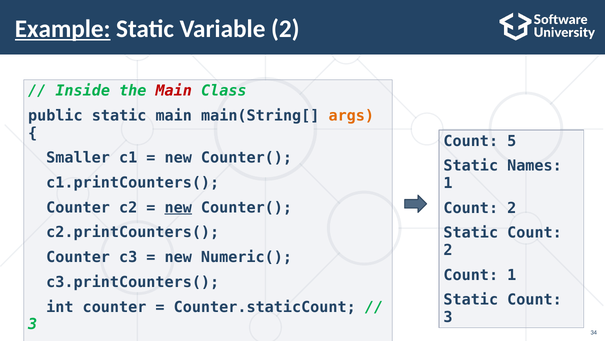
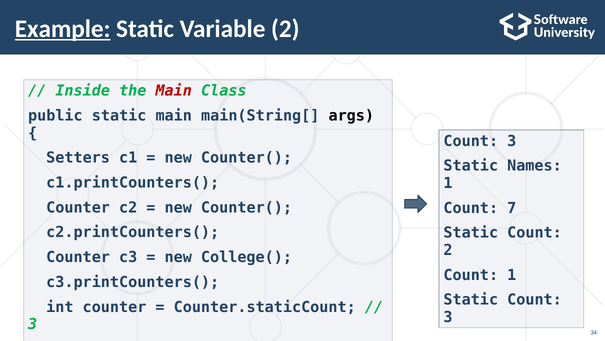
args colour: orange -> black (351, 115)
5: 5 -> 3 (512, 141)
Smaller: Smaller -> Setters (78, 158)
new underline: present -> none (178, 207)
2: 2 -> 7 (512, 208)
Numeric(: Numeric( -> College( (246, 257)
